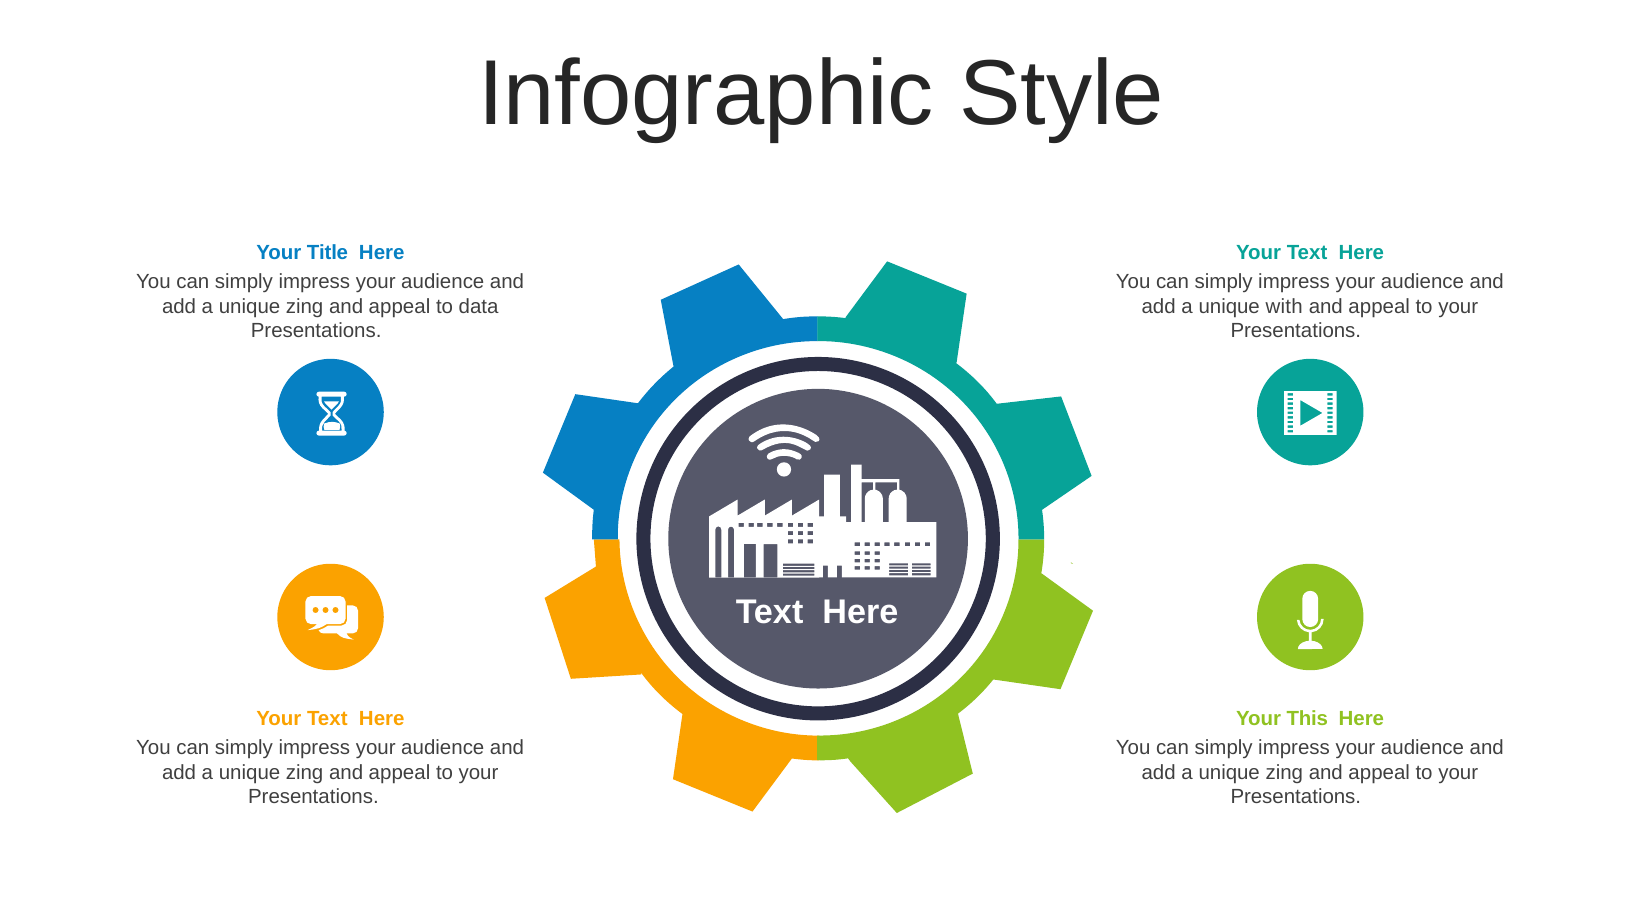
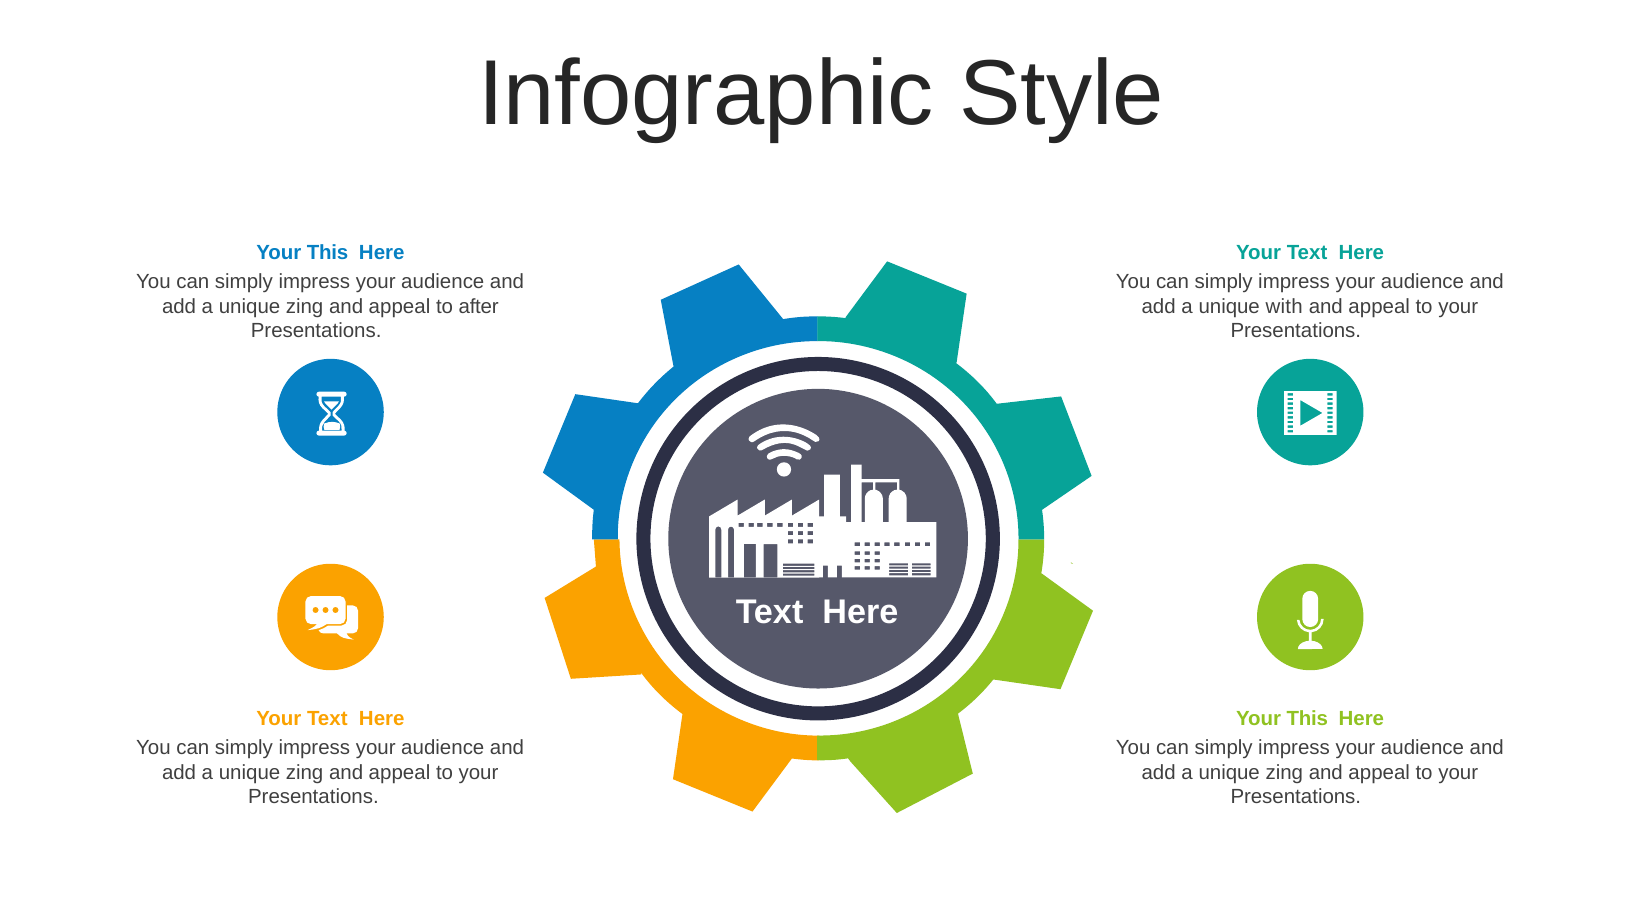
Title: Title -> This (327, 252)
data: data -> after (479, 306)
